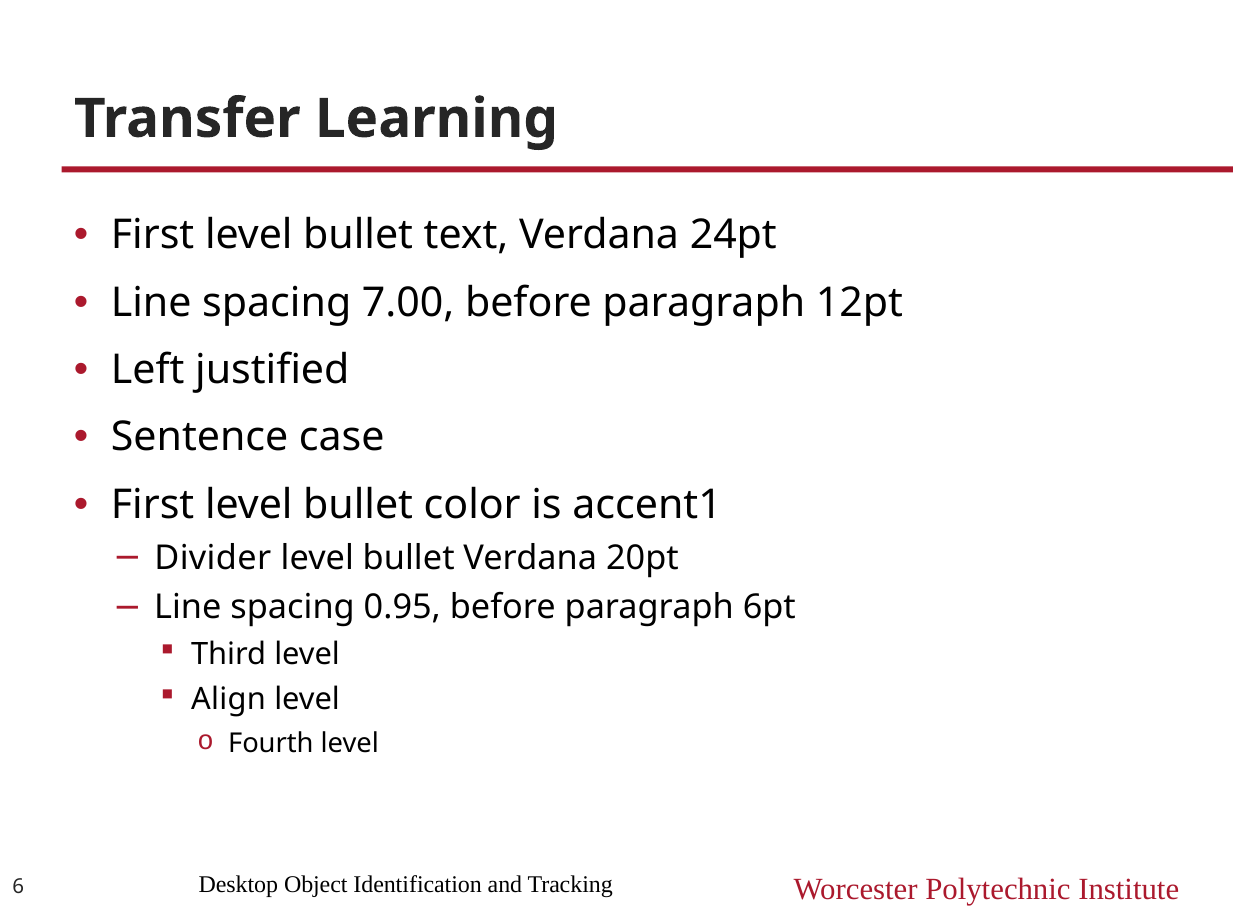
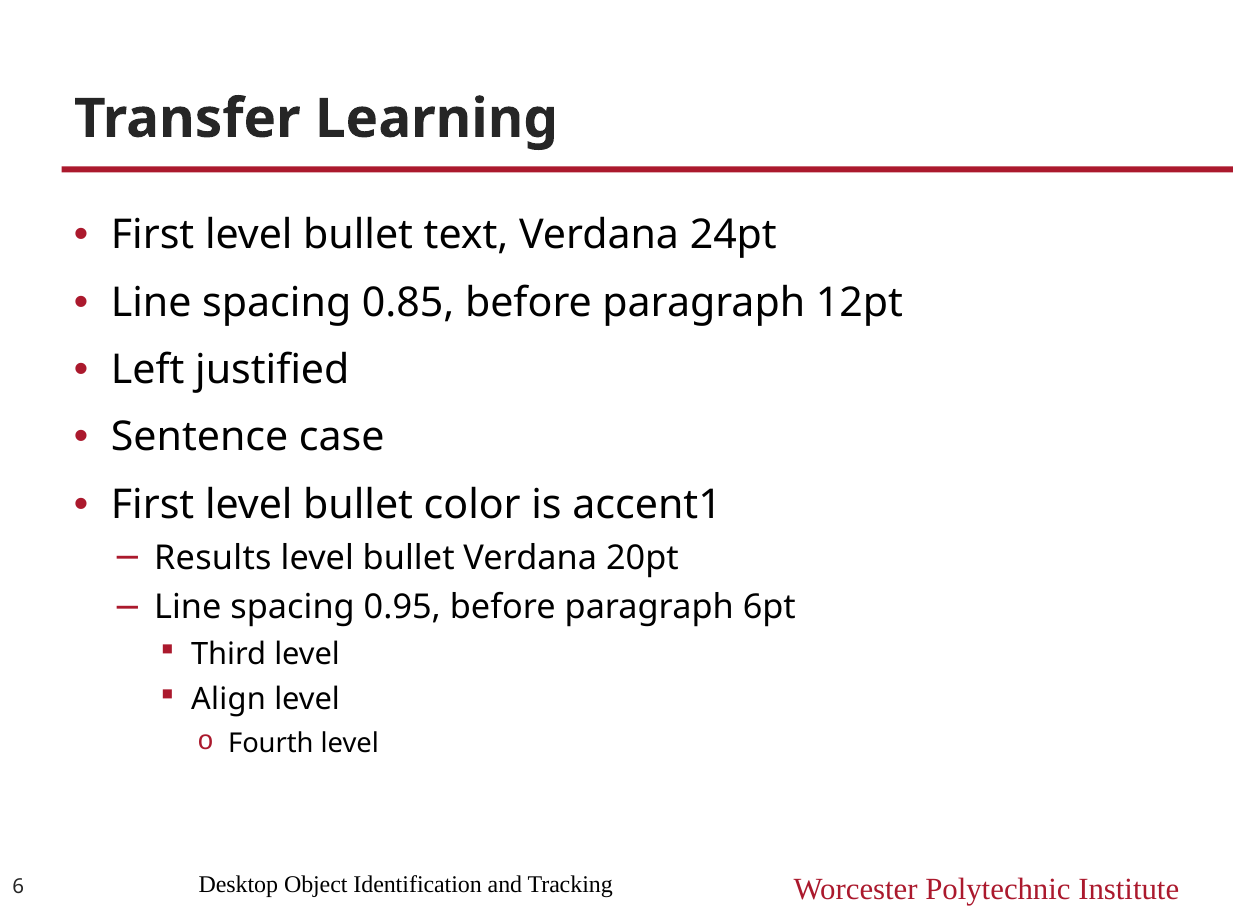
7.00: 7.00 -> 0.85 (408, 303)
Divider: Divider -> Results (213, 558)
